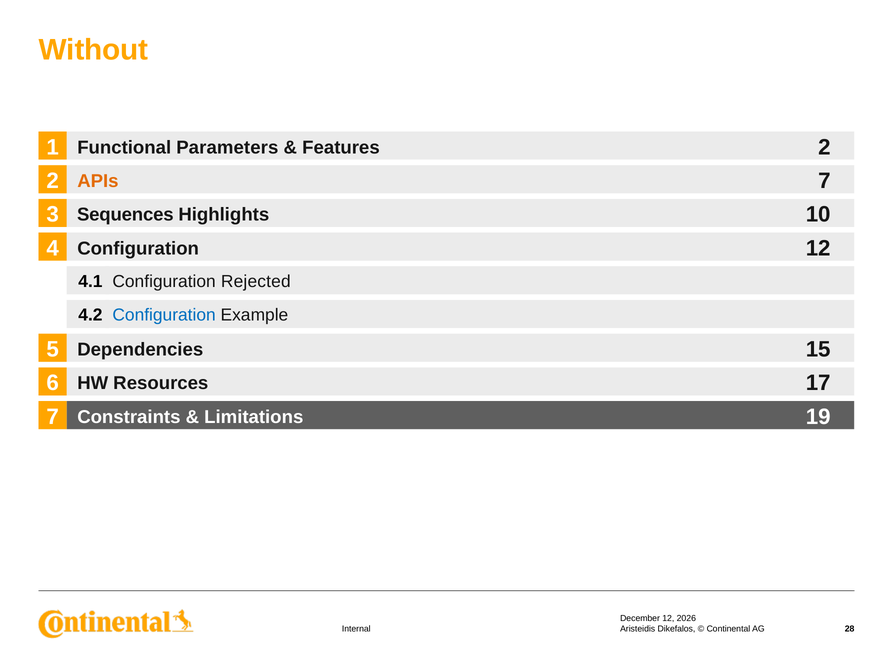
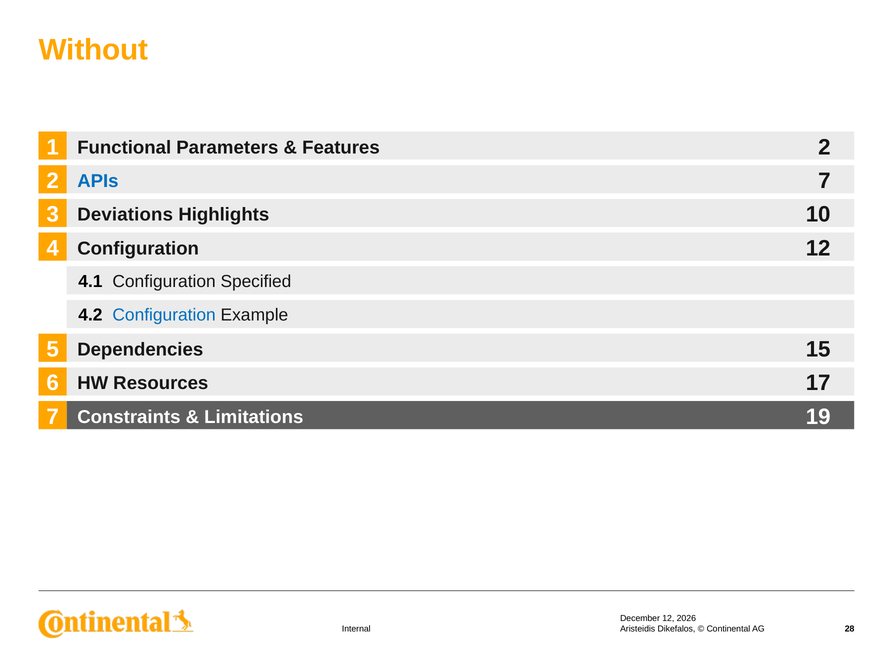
APIs colour: orange -> blue (98, 181)
Sequences: Sequences -> Deviations (125, 215)
Rejected: Rejected -> Specified (256, 281)
